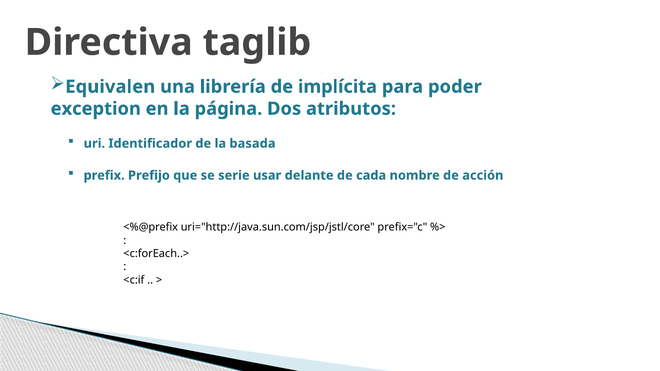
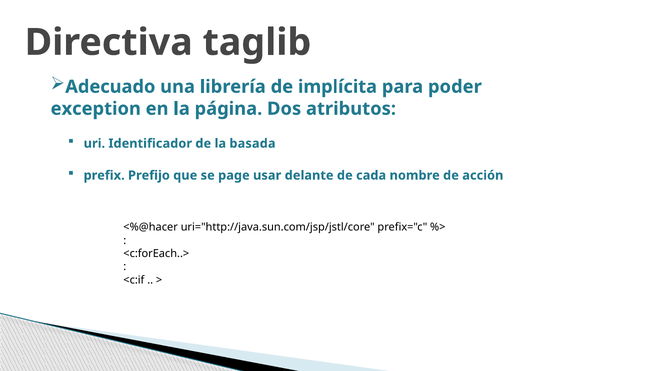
Equivalen: Equivalen -> Adecuado (110, 87)
serie: serie -> page (234, 176)
<%@prefix: <%@prefix -> <%@hacer (151, 227)
